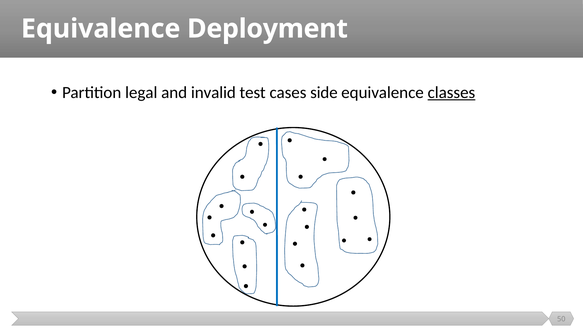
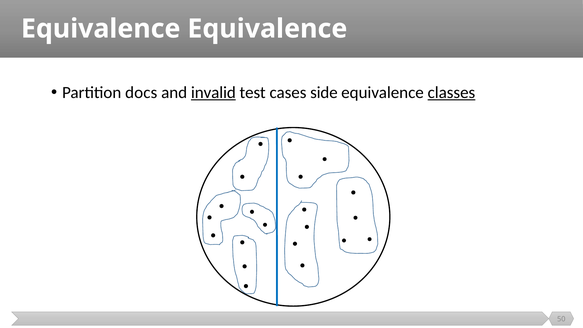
Equivalence Deployment: Deployment -> Equivalence (267, 29)
legal: legal -> docs (141, 93)
invalid underline: none -> present (213, 93)
